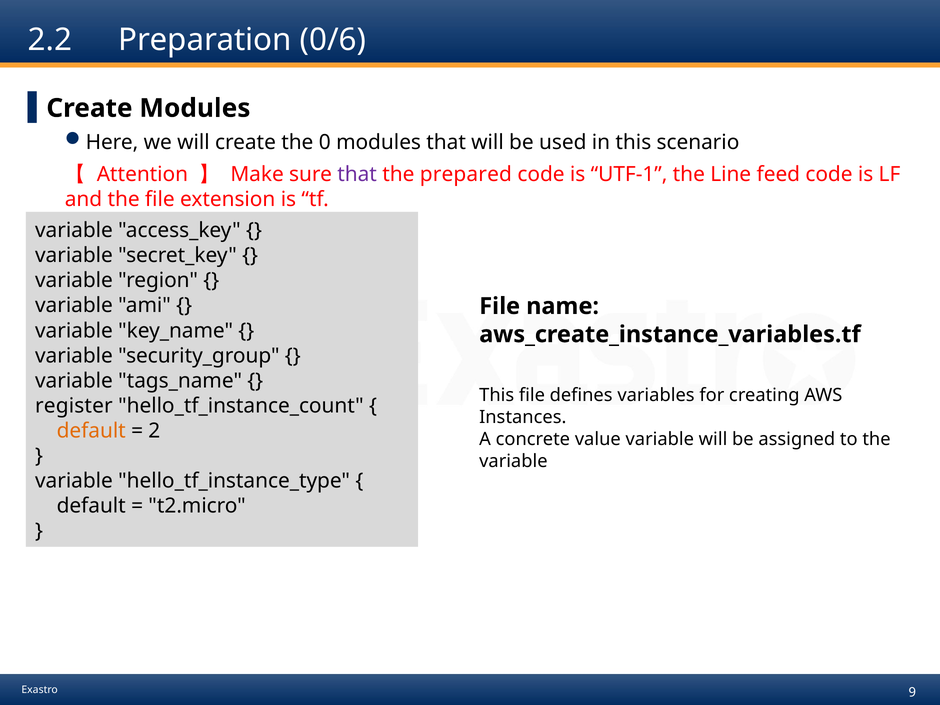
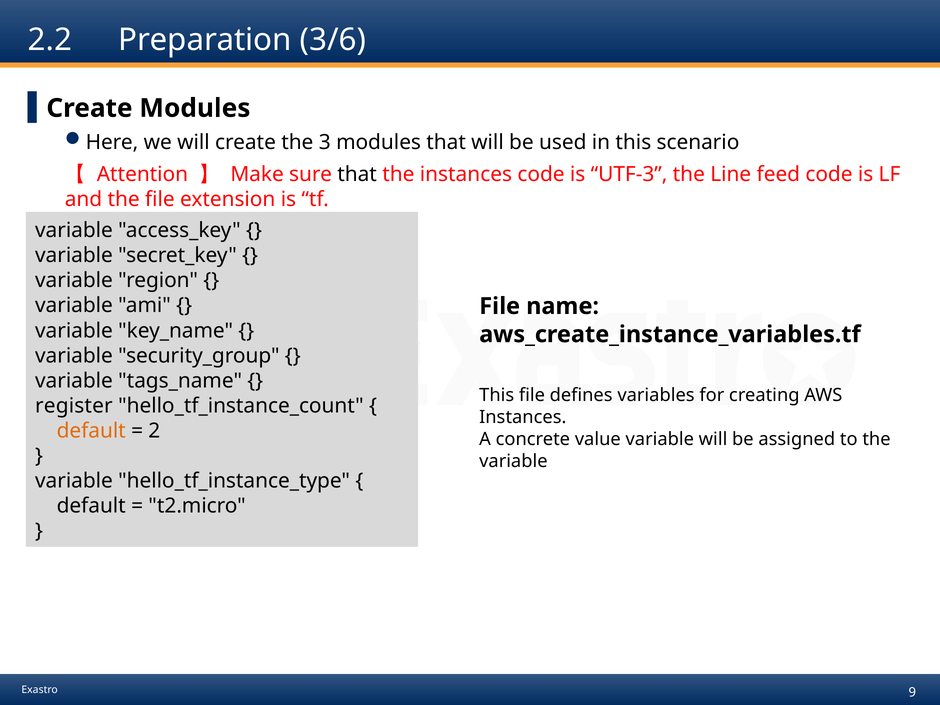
0/6: 0/6 -> 3/6 (333, 40)
0: 0 -> 3 (325, 143)
that colour: purple -> black (357, 174)
the prepared: prepared -> instances (466, 174)
UTF-1: UTF-1 -> UTF-3 (629, 174)
